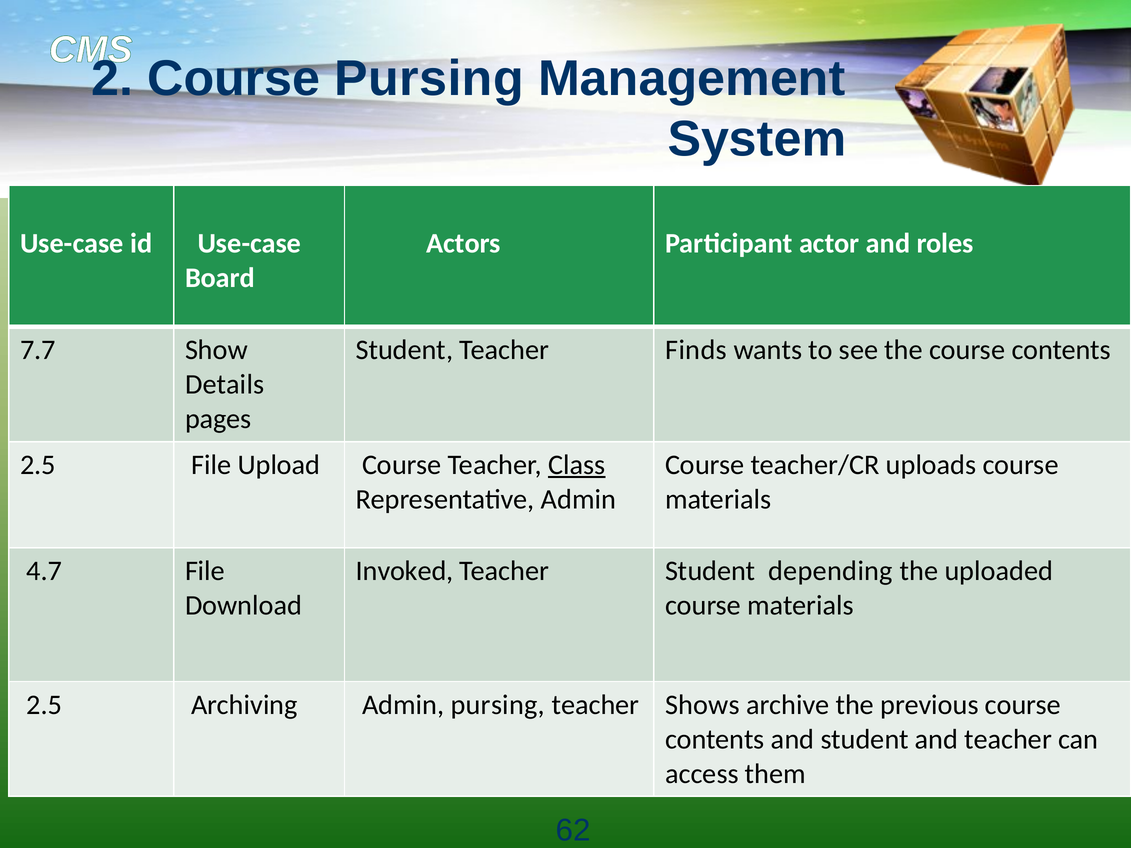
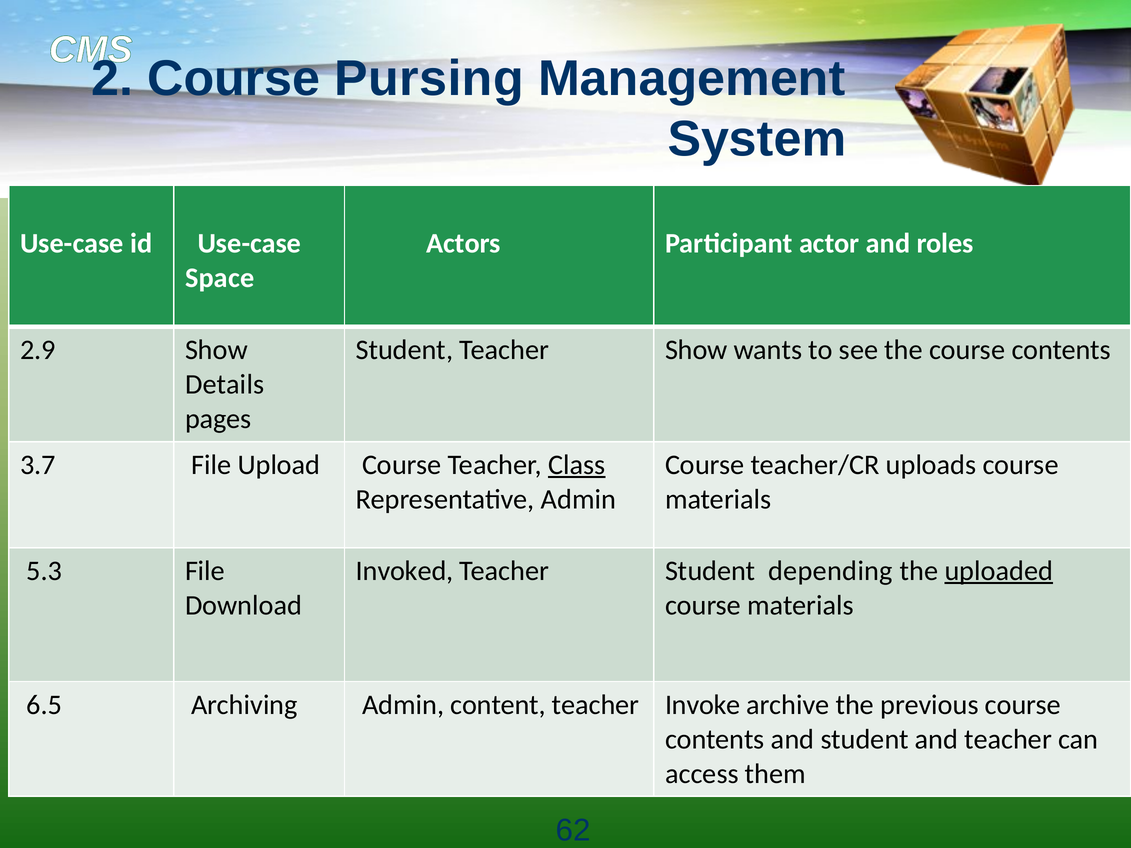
Board: Board -> Space (220, 278)
7.7: 7.7 -> 2.9 (38, 350)
Teacher Finds: Finds -> Show (696, 350)
2.5: 2.5 -> 3.7 (38, 465)
4.7: 4.7 -> 5.3 (44, 571)
uploaded underline: none -> present (999, 571)
2.5: 2.5 -> 6.5 (44, 705)
Admin pursing: pursing -> content (498, 705)
Shows: Shows -> Invoke (703, 705)
